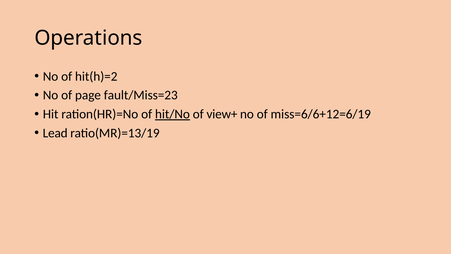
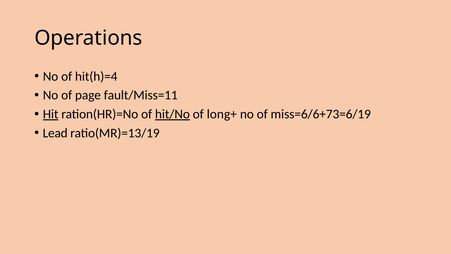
hit(h)=2: hit(h)=2 -> hit(h)=4 (96, 76)
fault/Miss=23: fault/Miss=23 -> fault/Miss=11 (141, 95)
Hit underline: none -> present (51, 114)
view+: view+ -> long+ (222, 114)
miss=6/6+12=6/19: miss=6/6+12=6/19 -> miss=6/6+73=6/19 (321, 114)
